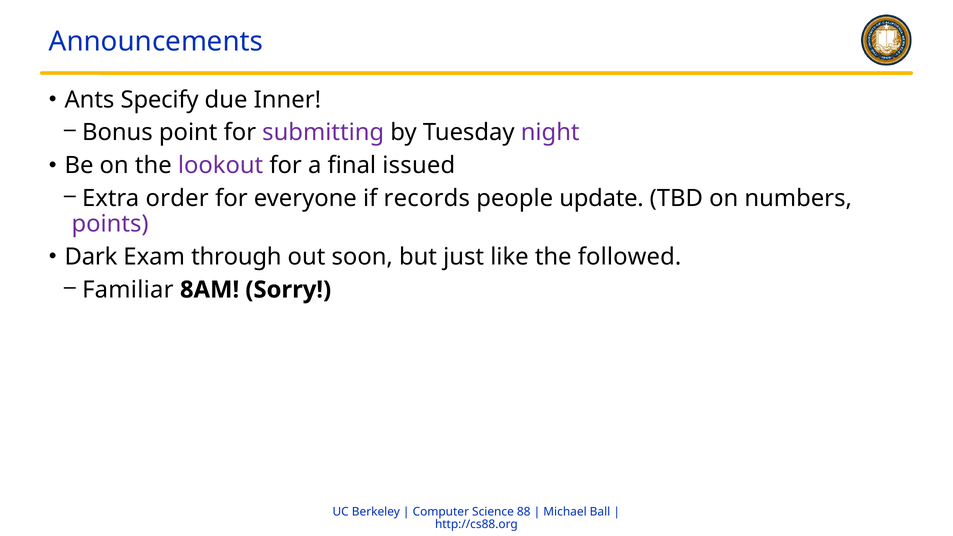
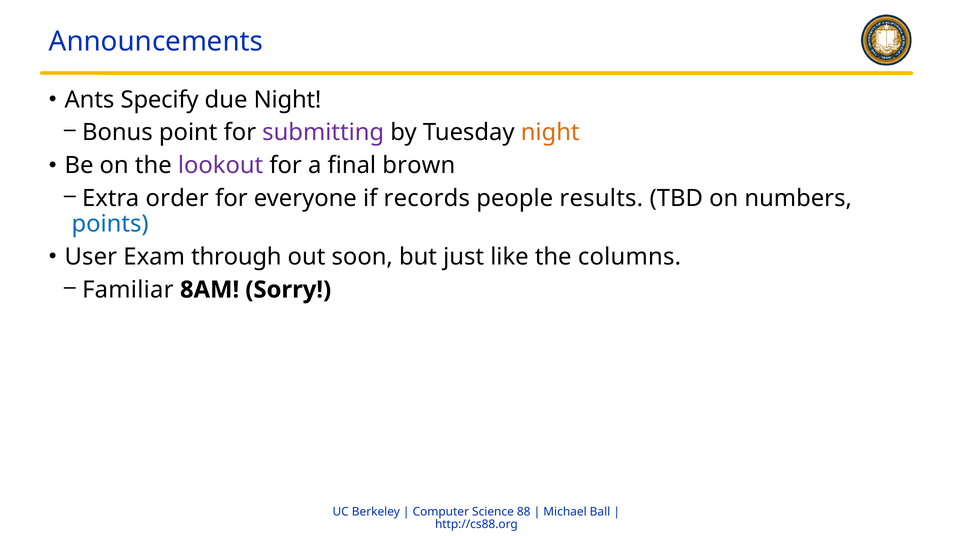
due Inner: Inner -> Night (288, 100)
night colour: purple -> orange (550, 133)
issued: issued -> brown (419, 165)
update: update -> results (601, 198)
points colour: purple -> blue (110, 224)
Dark: Dark -> User (91, 257)
followed: followed -> columns (629, 257)
